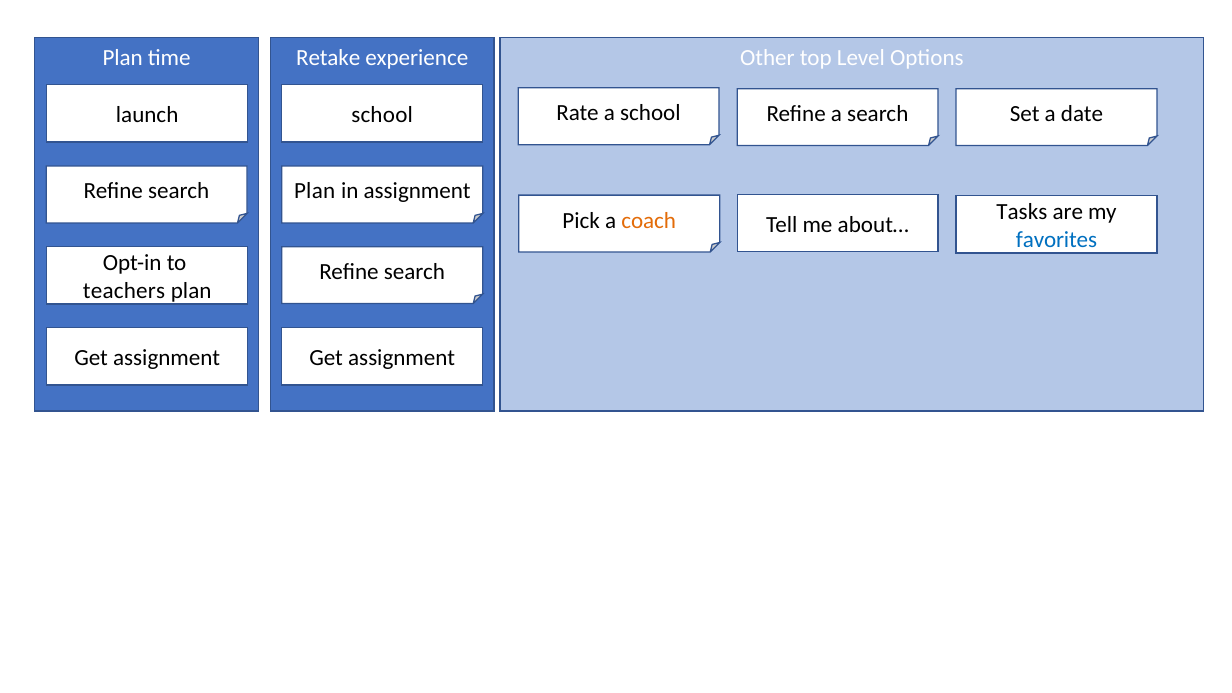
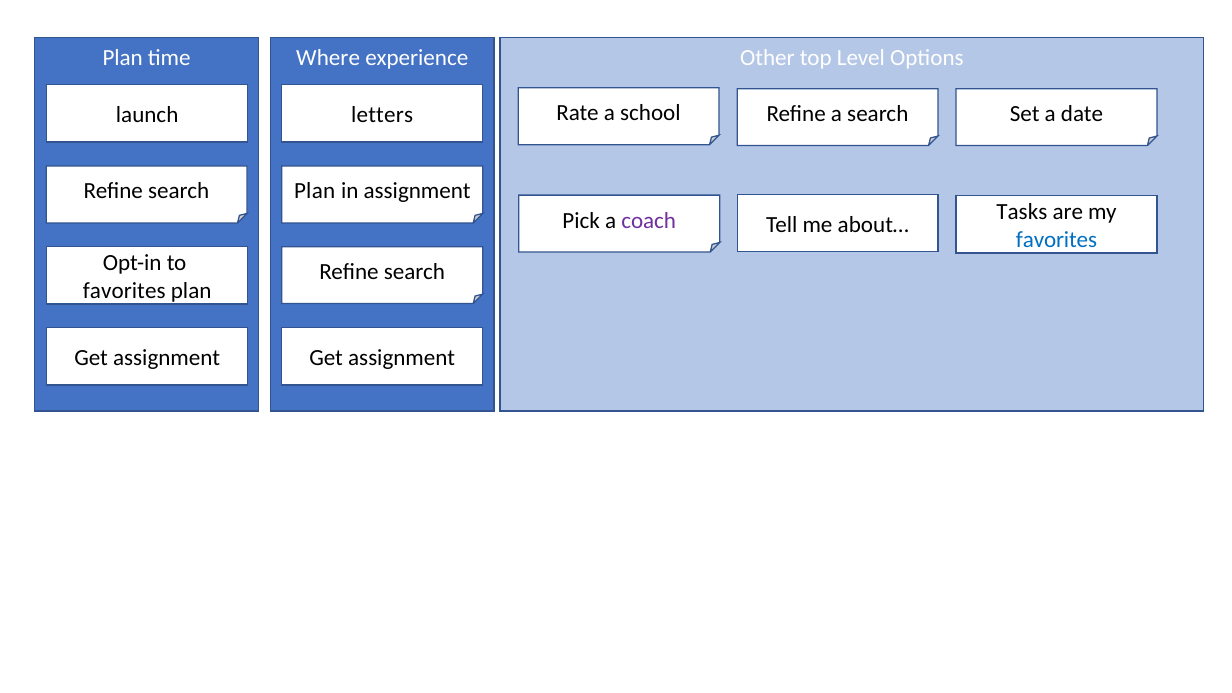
Retake: Retake -> Where (328, 57)
school: school -> letters (382, 115)
coach colour: orange -> purple (649, 220)
teachers: teachers -> favorites (124, 291)
